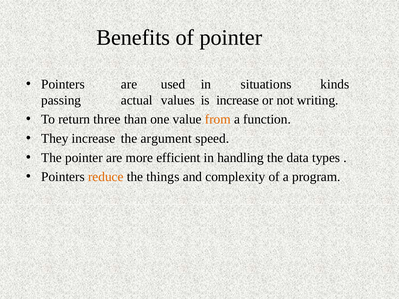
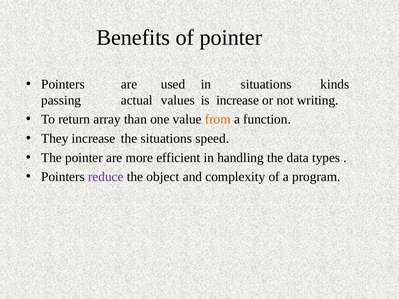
three: three -> array (107, 119)
the argument: argument -> situations (166, 139)
reduce colour: orange -> purple (106, 177)
things: things -> object (163, 177)
